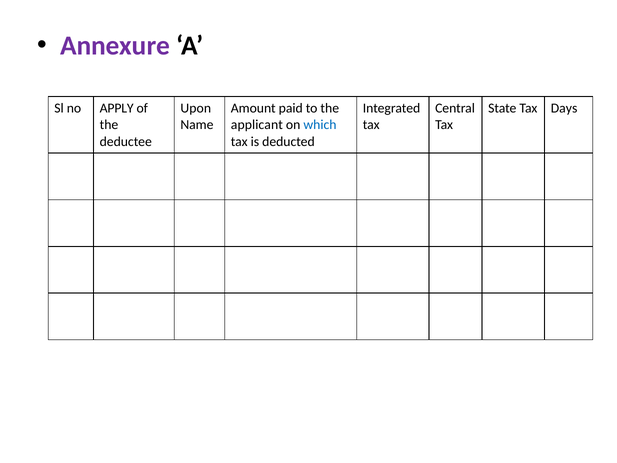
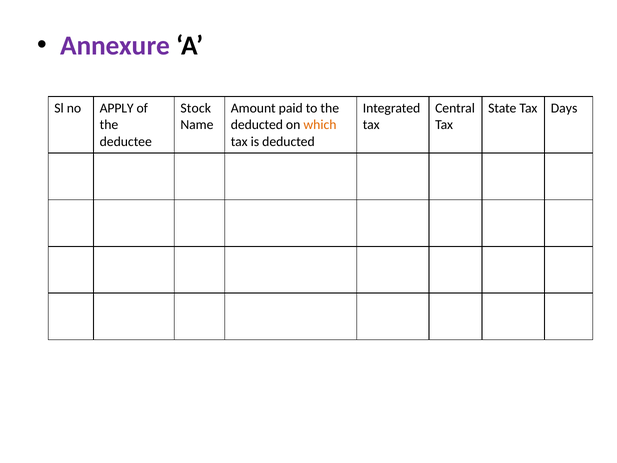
Upon: Upon -> Stock (196, 108)
applicant: applicant -> deducted (257, 125)
which colour: blue -> orange (320, 125)
